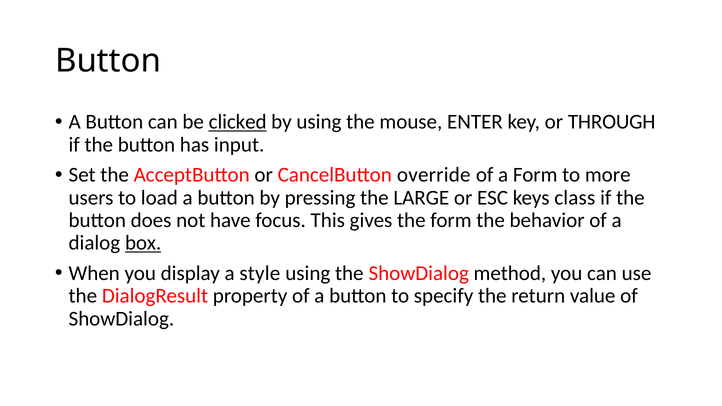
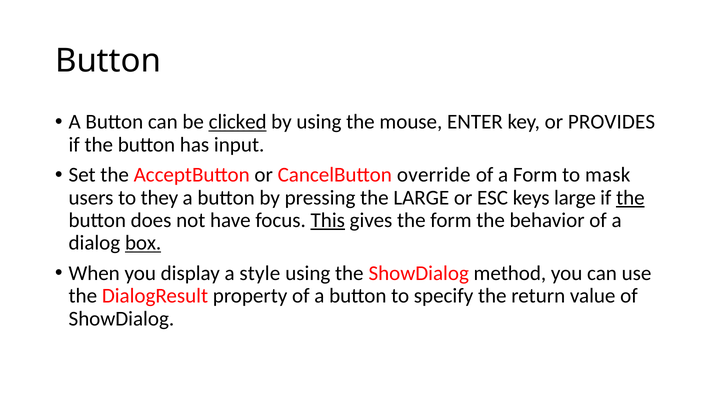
THROUGH: THROUGH -> PROVIDES (612, 122)
more: more -> mask (608, 175)
load: load -> they (159, 198)
keys class: class -> large (575, 198)
the underline: none -> present (630, 198)
This underline: none -> present (328, 220)
